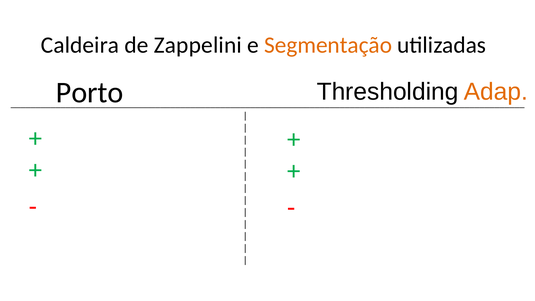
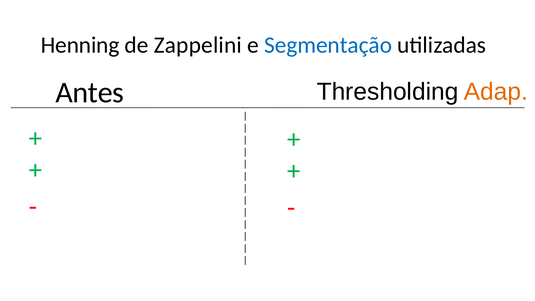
Caldeira: Caldeira -> Henning (80, 45)
Segmentação colour: orange -> blue (328, 45)
Porto: Porto -> Antes (90, 93)
